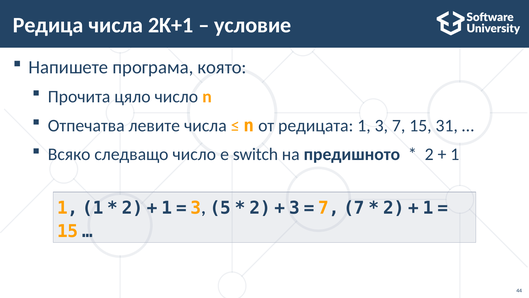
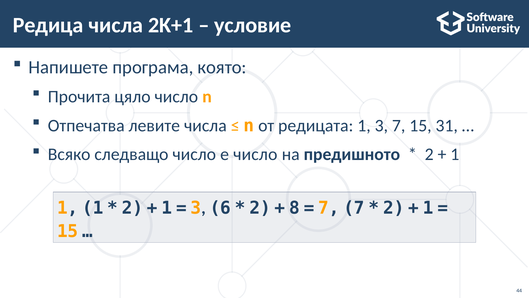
e switch: switch -> число (255, 154)
5: 5 -> 6 (220, 208)
3: 3 -> 8 (294, 208)
